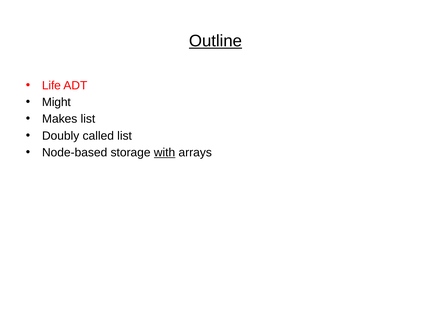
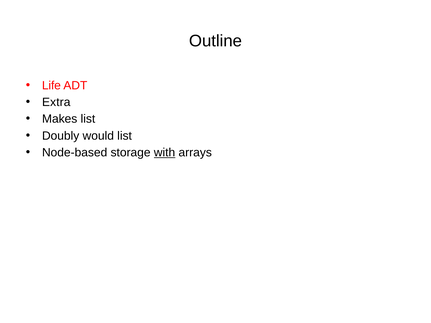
Outline underline: present -> none (215, 41)
Might: Might -> Extra (56, 102)
called: called -> would (98, 136)
